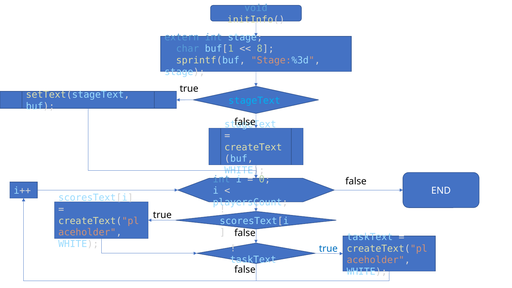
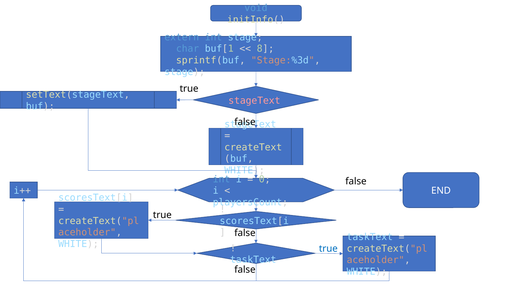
stageText colour: light blue -> pink (254, 101)
